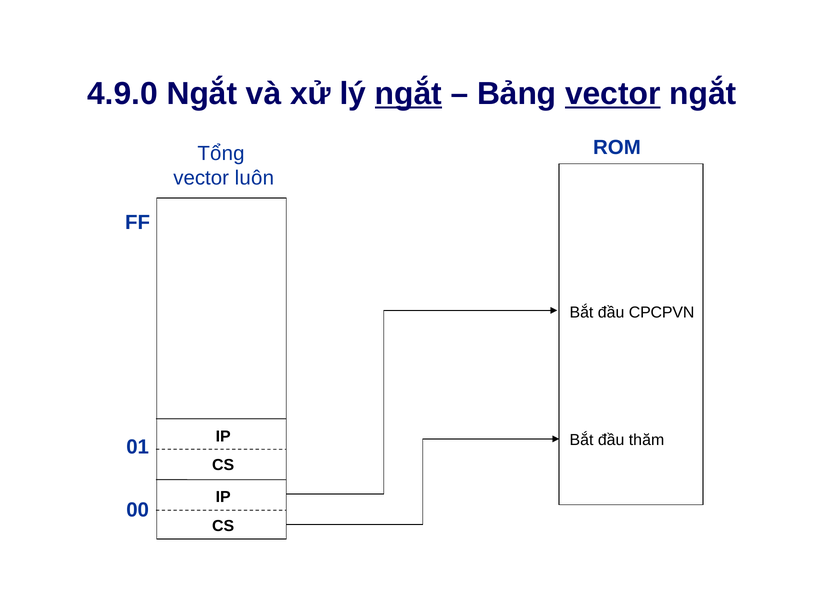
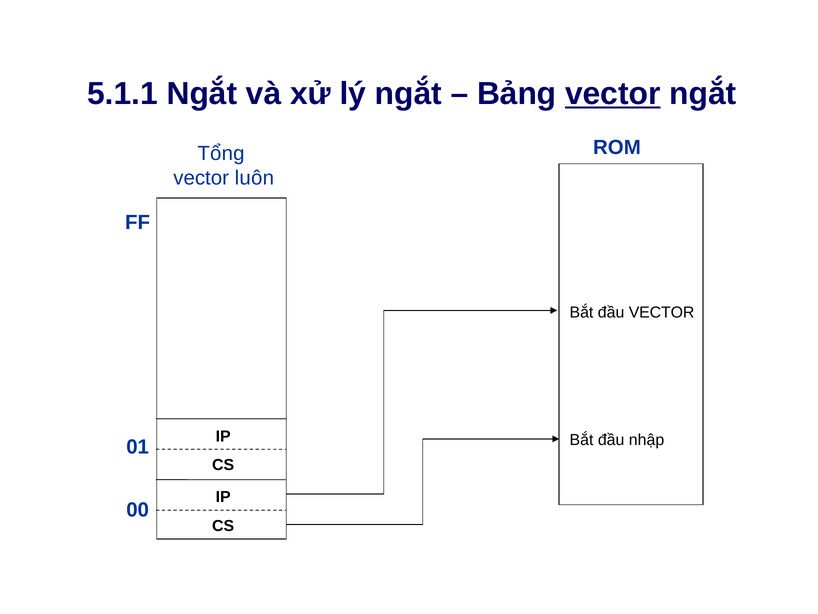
4.9.0: 4.9.0 -> 5.1.1 (123, 94)
ngắt underline: present -> none (408, 94)
đầu CPCPVN: CPCPVN -> VECTOR (662, 312)
thăm: thăm -> nhập (647, 440)
